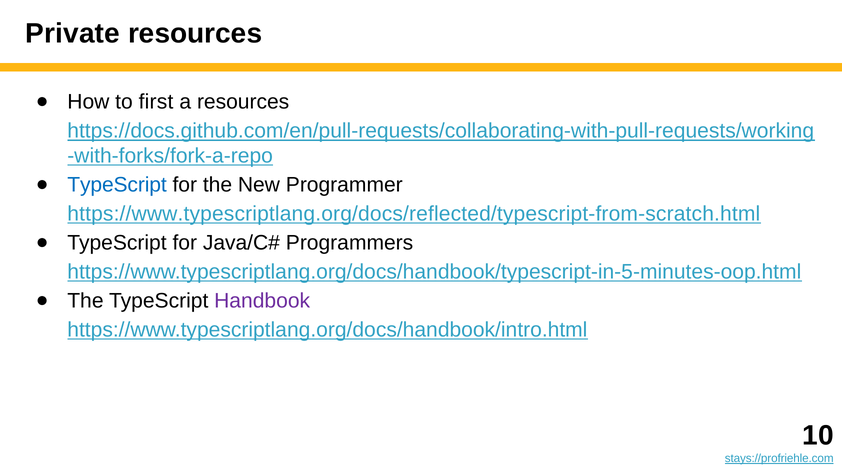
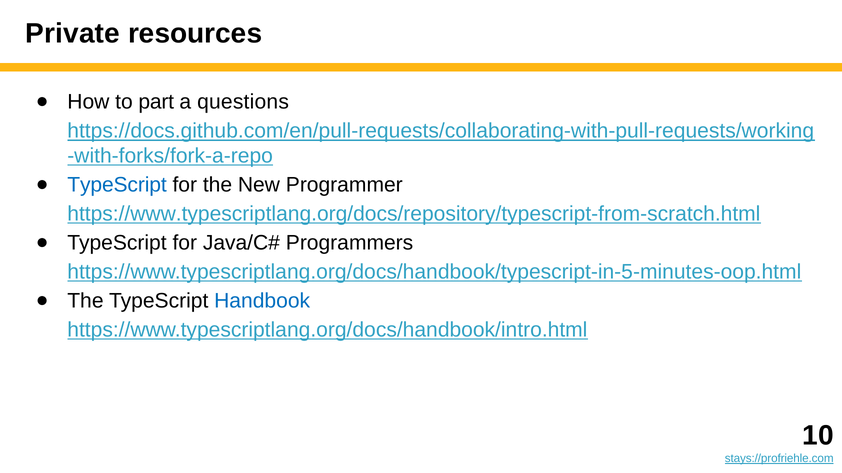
first: first -> part (156, 102)
a resources: resources -> questions (243, 102)
https://www.typescriptlang.org/docs/reflected/typescript-from-scratch.html: https://www.typescriptlang.org/docs/reflected/typescript-from-scratch.html -> https://www.typescriptlang.org/docs/repository/typescript-from-scratch.html (414, 214)
Handbook colour: purple -> blue (262, 301)
